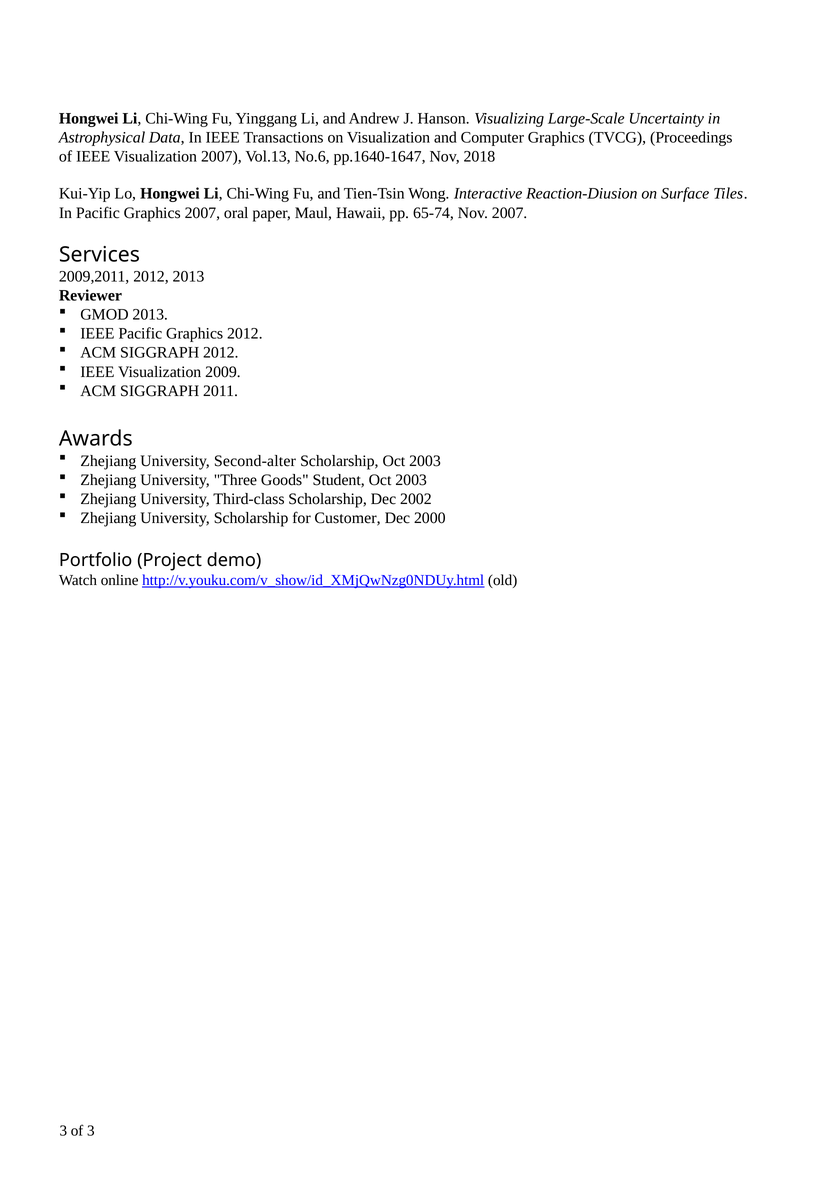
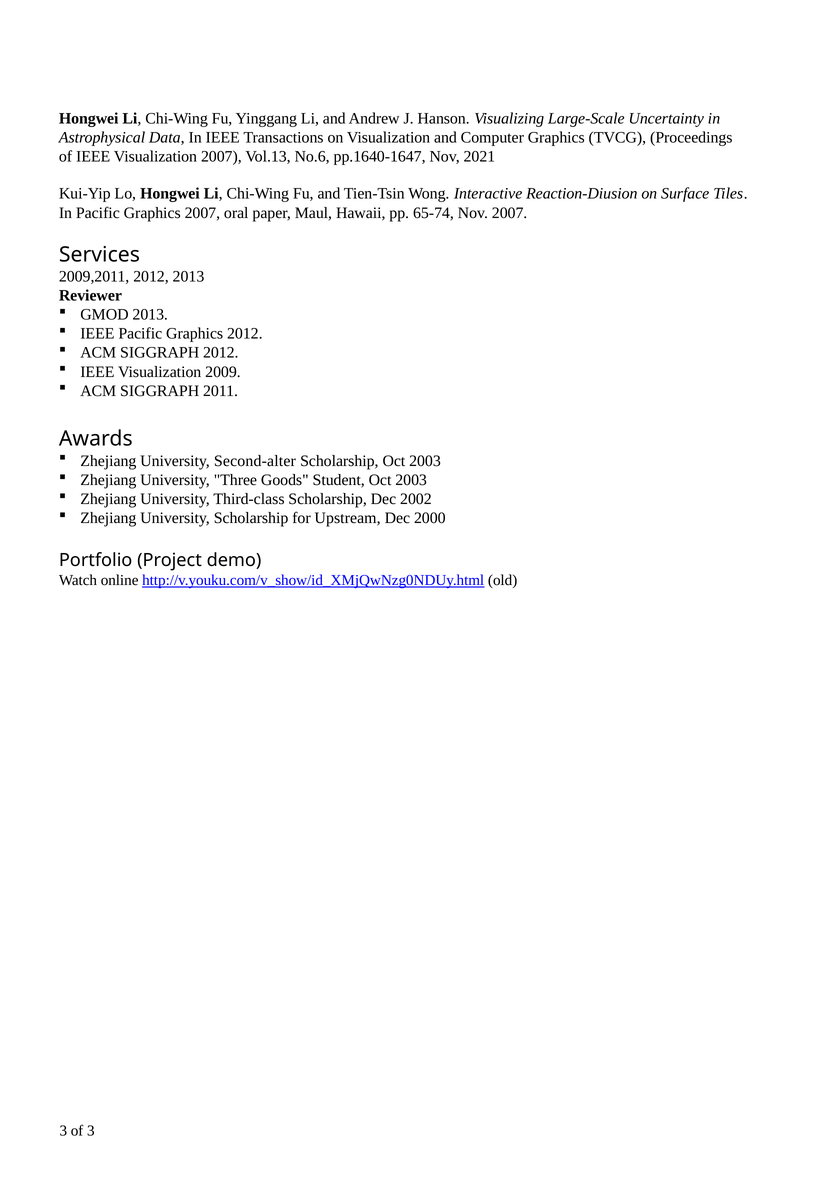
2018: 2018 -> 2021 (479, 156)
Customer: Customer -> Upstream (348, 518)
